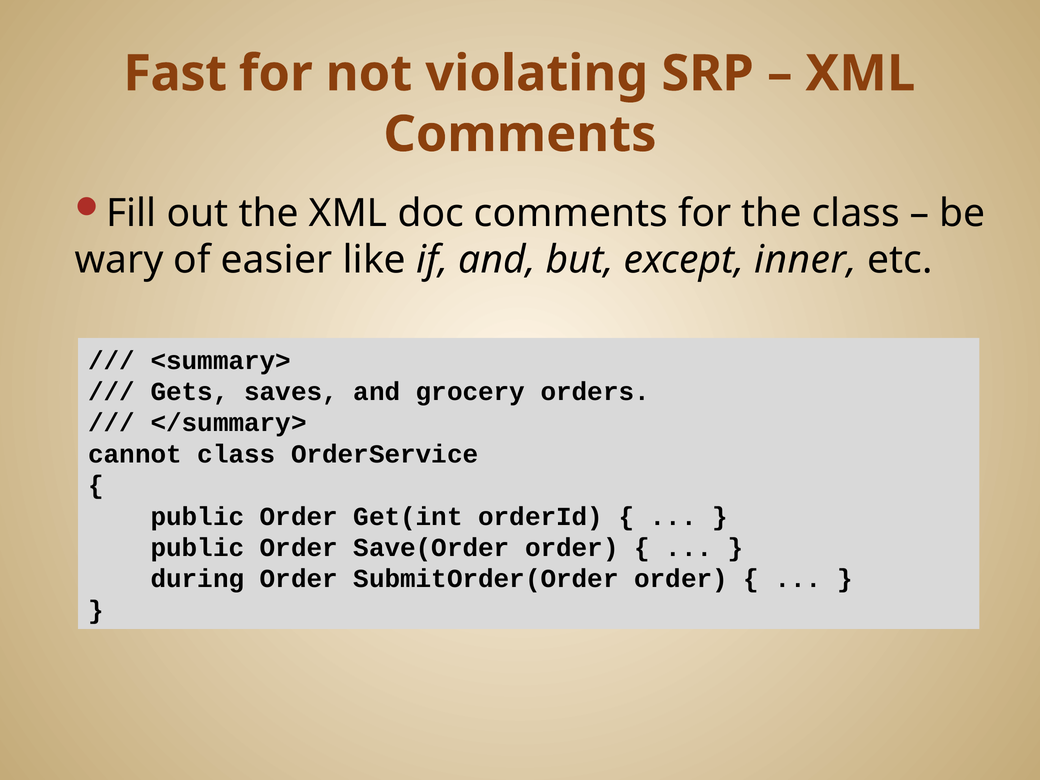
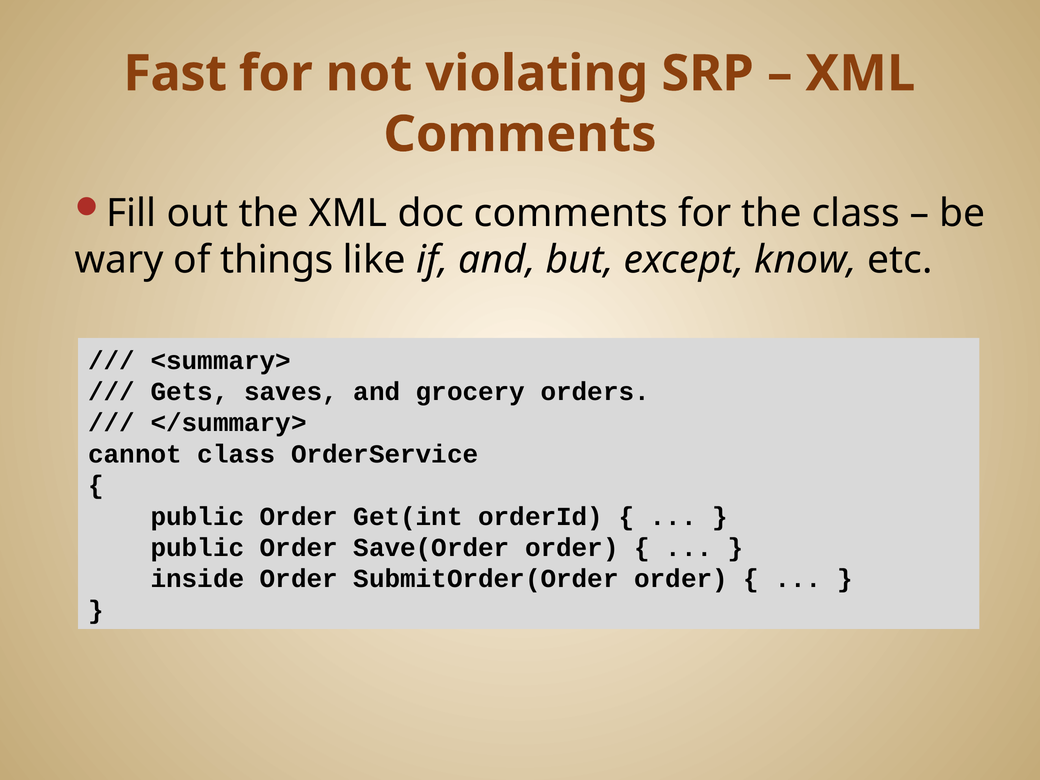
easier: easier -> things (277, 260)
inner: inner -> know (806, 260)
during: during -> inside (197, 579)
